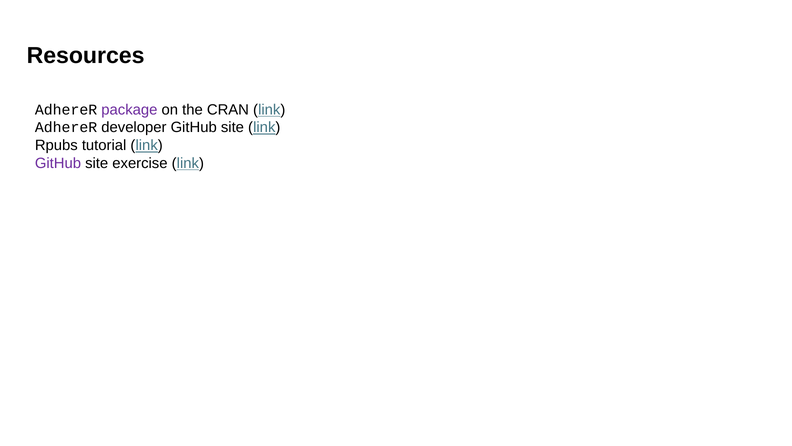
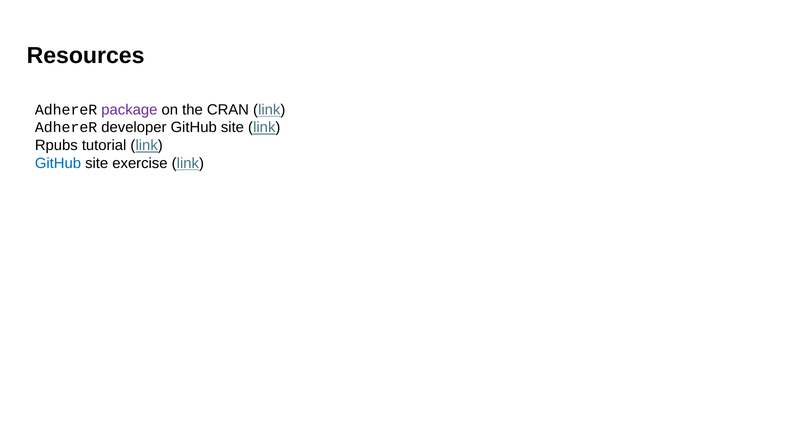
GitHub colour: purple -> blue (58, 163)
